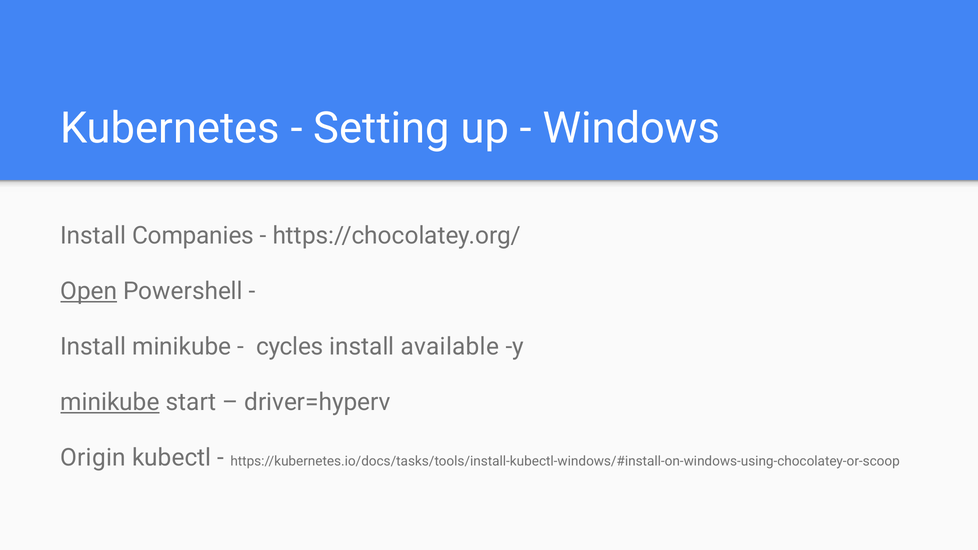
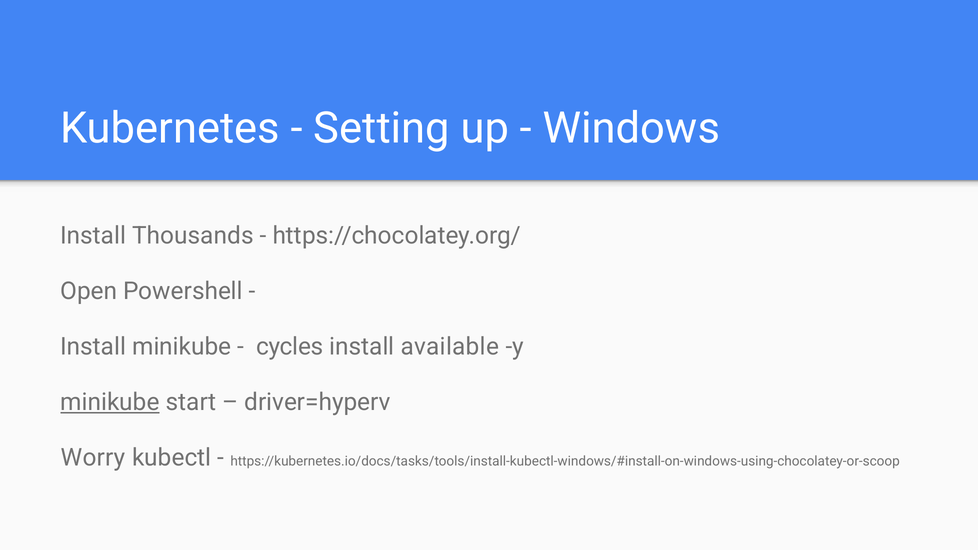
Companies: Companies -> Thousands (193, 236)
Open underline: present -> none (89, 291)
Origin: Origin -> Worry (93, 458)
